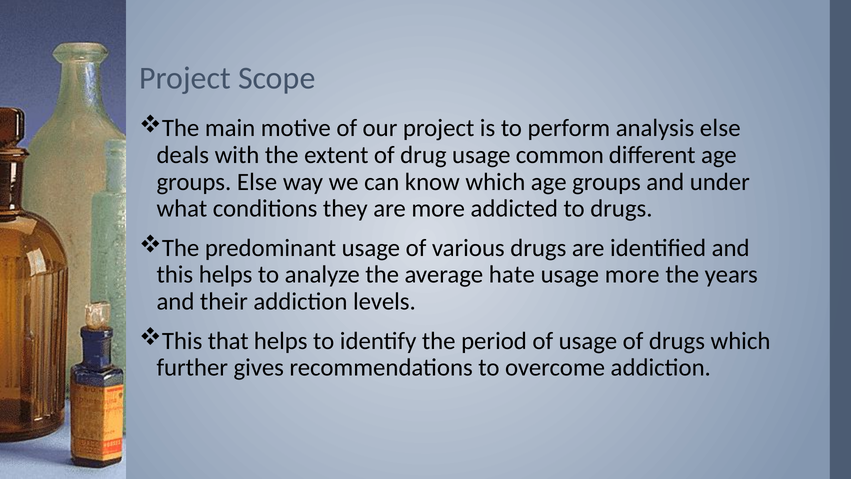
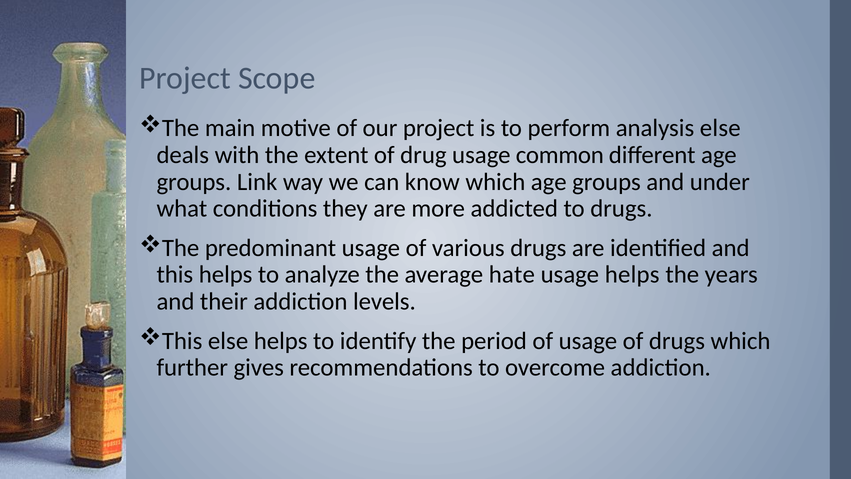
groups Else: Else -> Link (257, 182)
usage more: more -> helps (632, 275)
This that: that -> else (228, 341)
